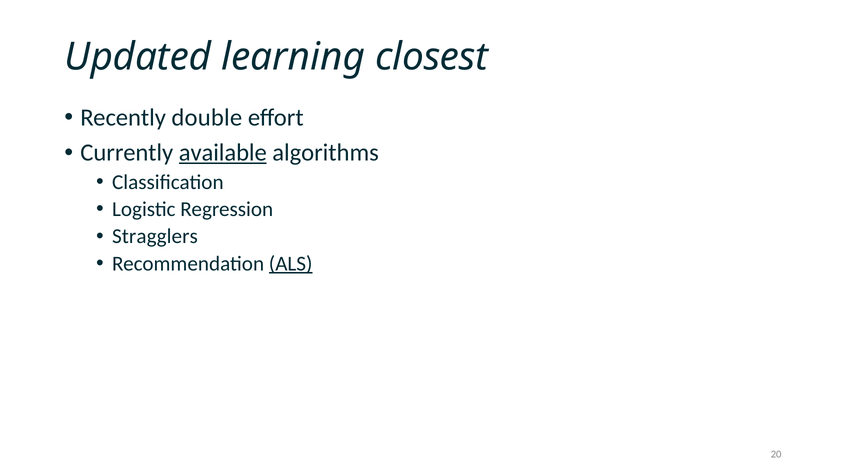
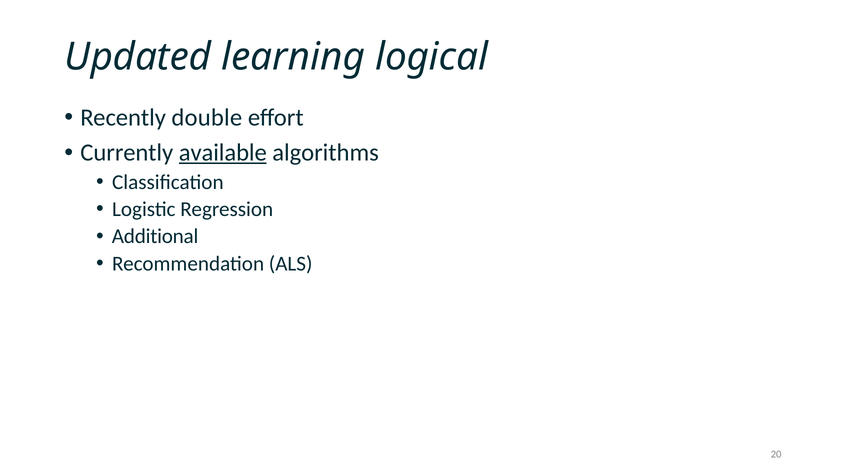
closest: closest -> logical (432, 57)
Stragglers: Stragglers -> Additional (155, 236)
ALS underline: present -> none (291, 264)
